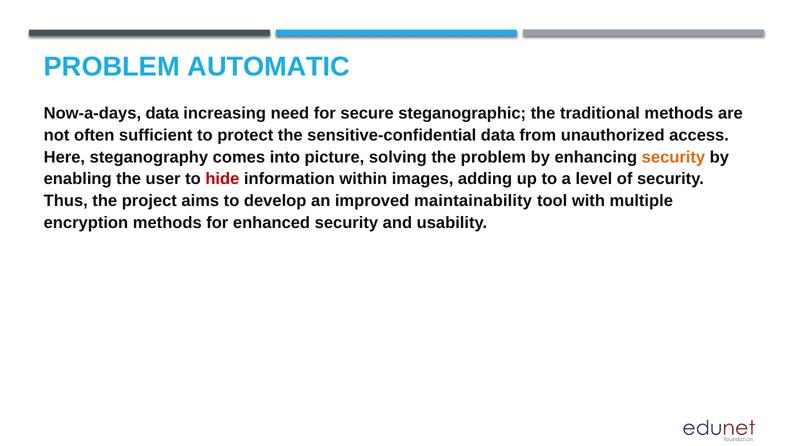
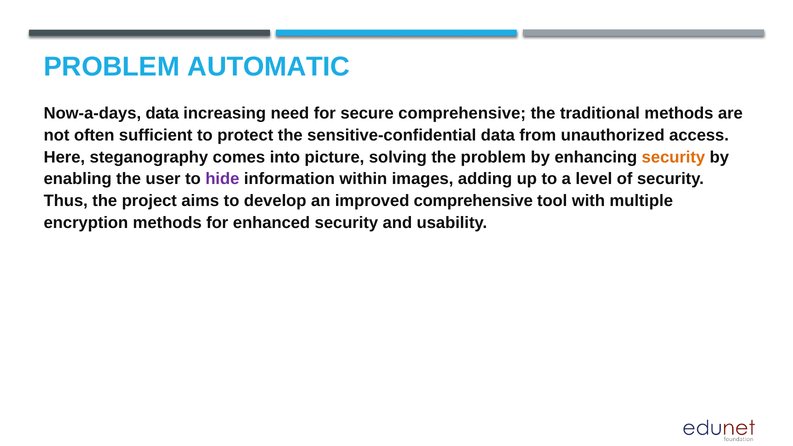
secure steganographic: steganographic -> comprehensive (462, 114)
hide colour: red -> purple (222, 179)
improved maintainability: maintainability -> comprehensive (473, 201)
